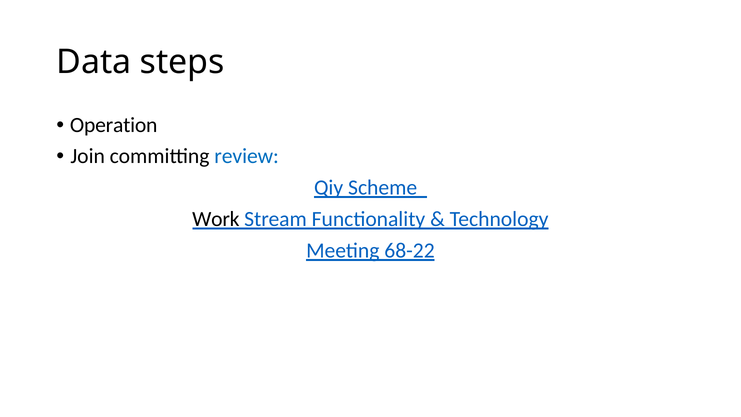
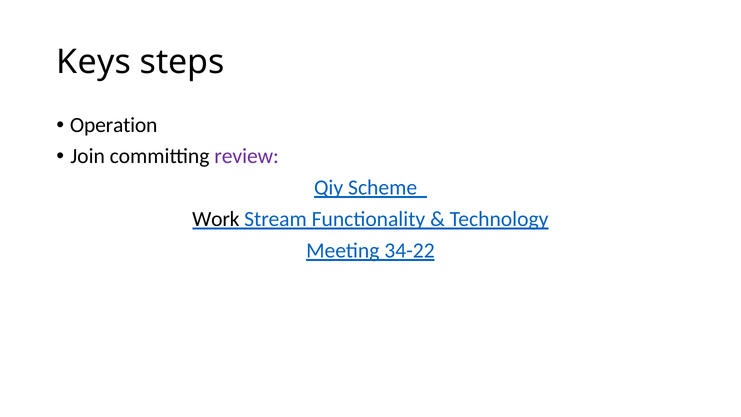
Data: Data -> Keys (94, 62)
review colour: blue -> purple (247, 156)
68-22: 68-22 -> 34-22 (410, 251)
